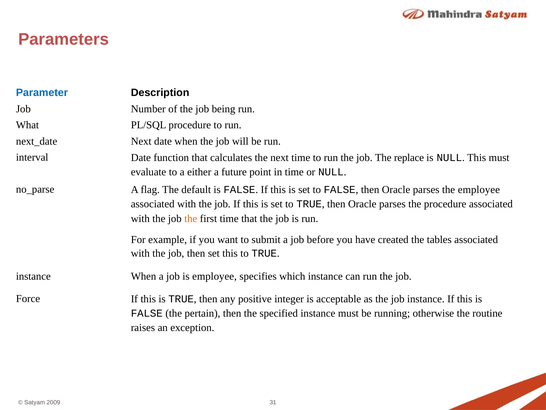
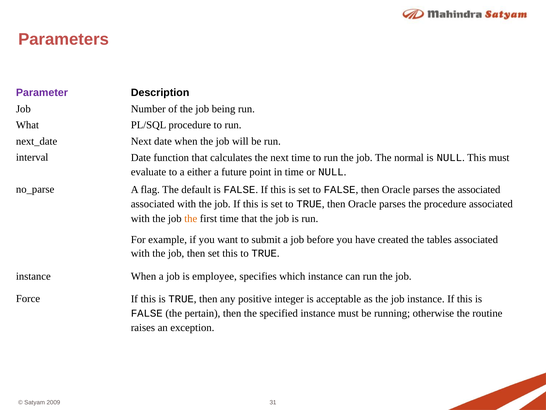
Parameter colour: blue -> purple (42, 93)
replace: replace -> normal (409, 157)
the employee: employee -> associated (479, 189)
